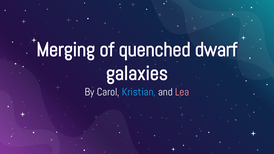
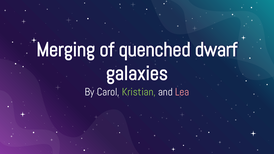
Kristian colour: light blue -> light green (139, 92)
